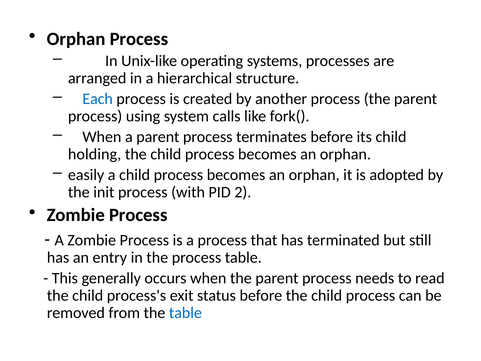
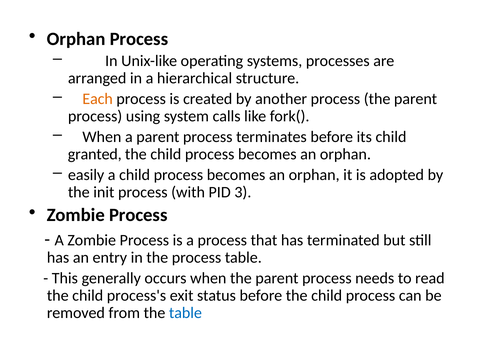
Each colour: blue -> orange (98, 99)
holding: holding -> granted (95, 154)
2: 2 -> 3 (243, 192)
